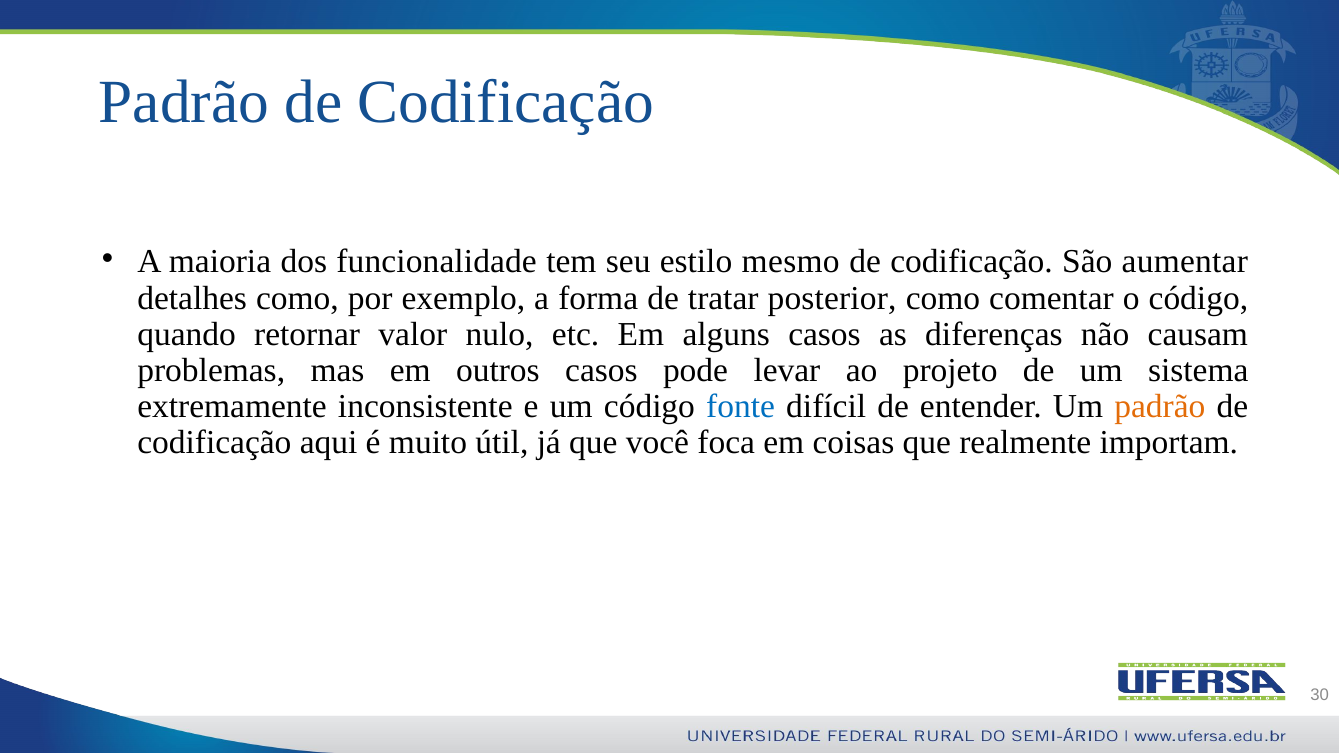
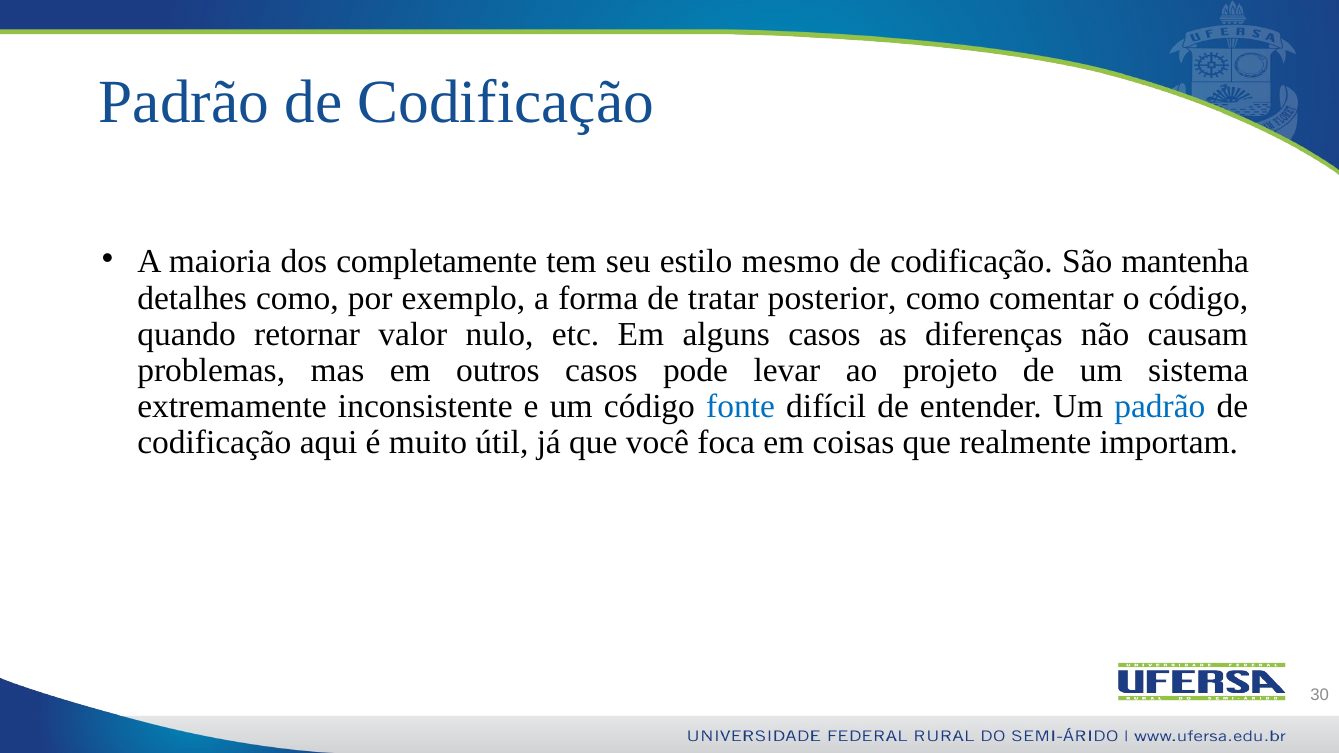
funcionalidade: funcionalidade -> completamente (437, 262)
aumentar: aumentar -> mantenha (1185, 262)
padrão colour: orange -> blue (1160, 406)
